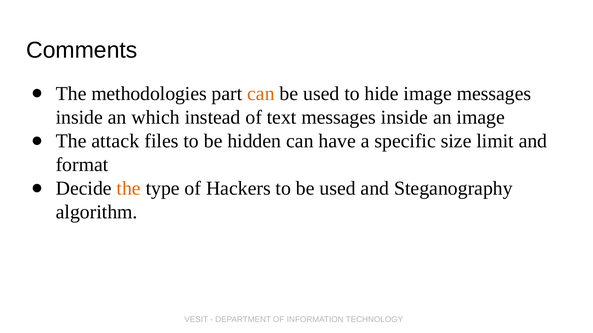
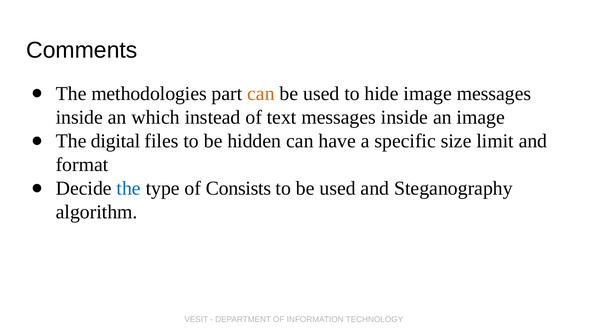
attack: attack -> digital (116, 141)
the colour: orange -> blue (129, 189)
Hackers: Hackers -> Consists (239, 189)
